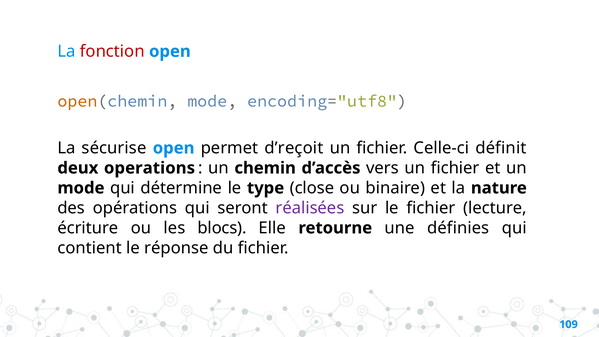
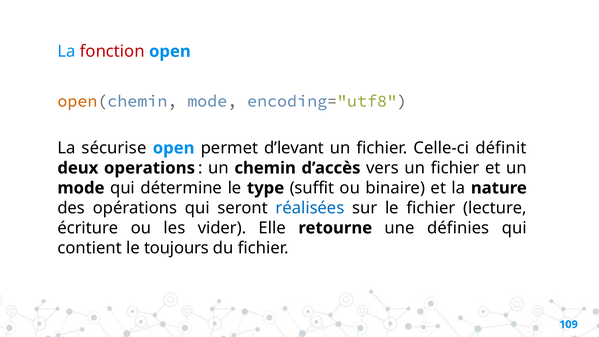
d’reçoit: d’reçoit -> d’levant (294, 148)
close: close -> suffit (312, 188)
réalisées colour: purple -> blue (310, 208)
blocs: blocs -> vider (222, 228)
réponse: réponse -> toujours (176, 248)
